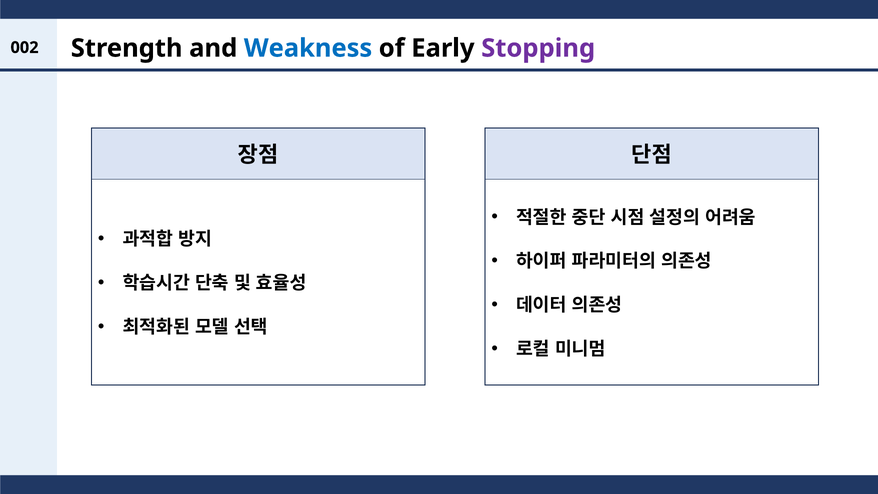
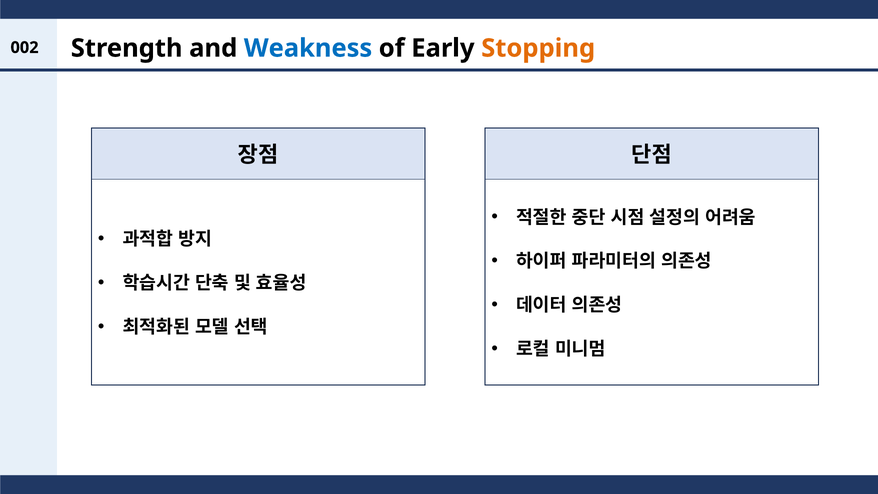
Stopping colour: purple -> orange (538, 48)
